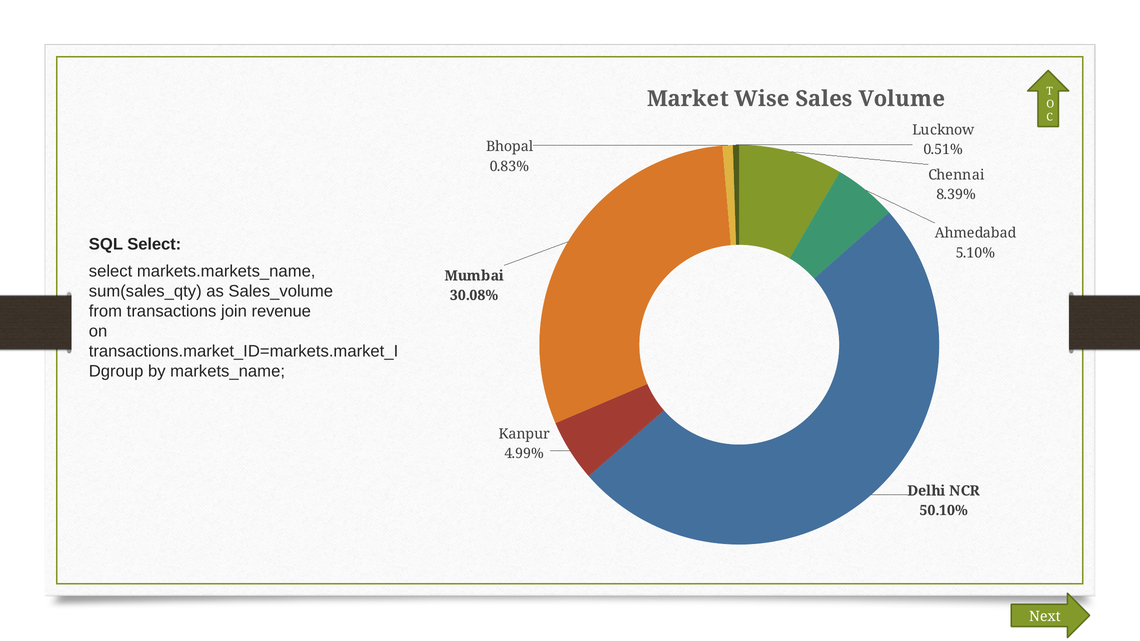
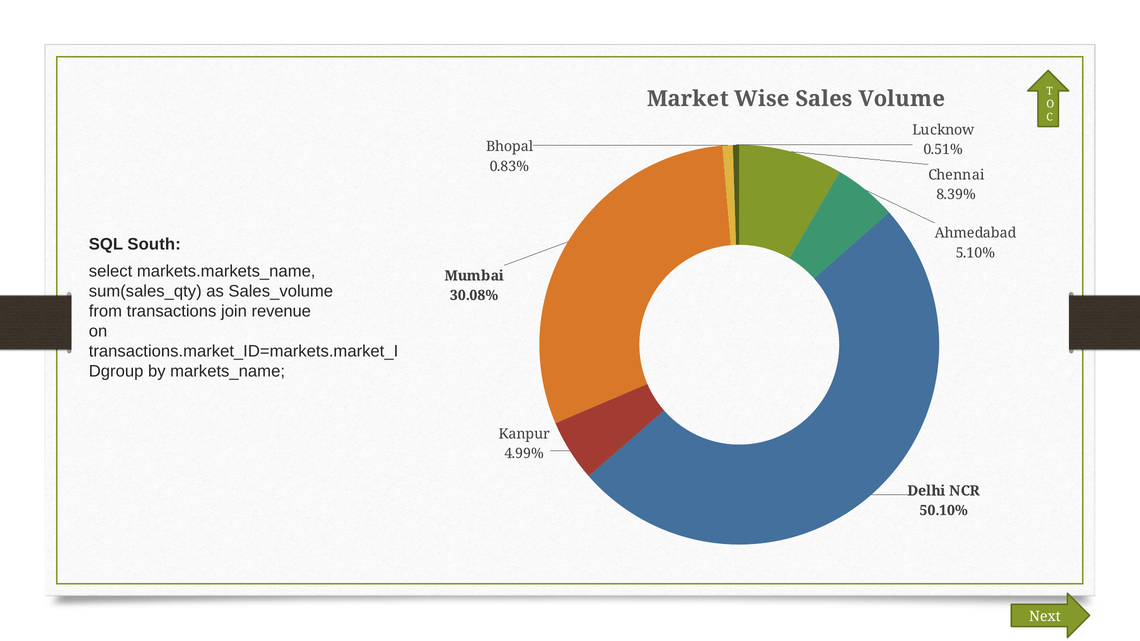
SQL Select: Select -> South (154, 244)
